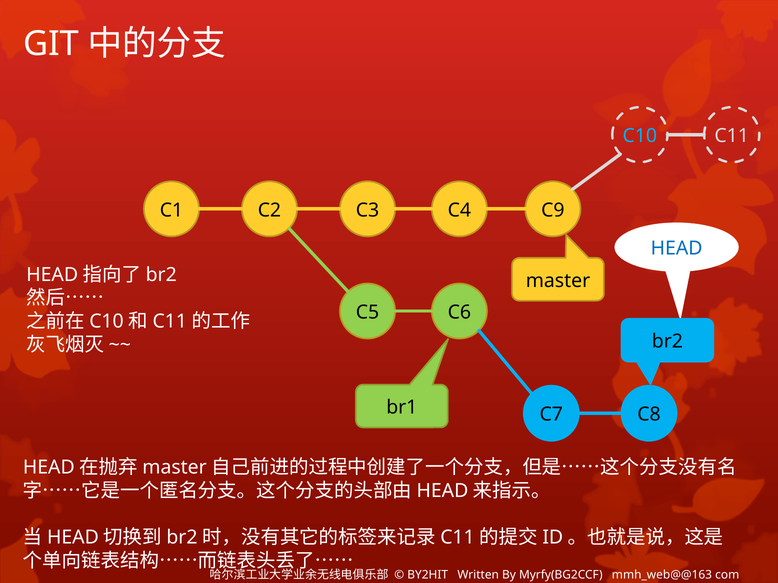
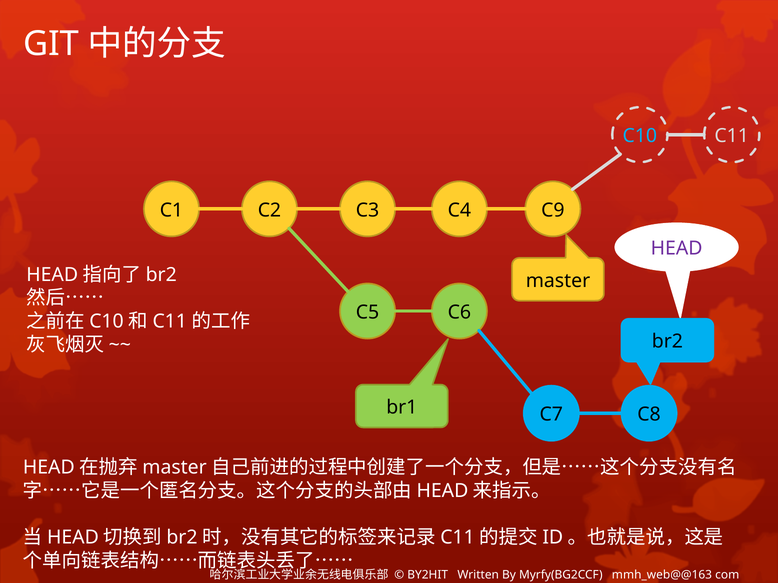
HEAD colour: blue -> purple (677, 249)
